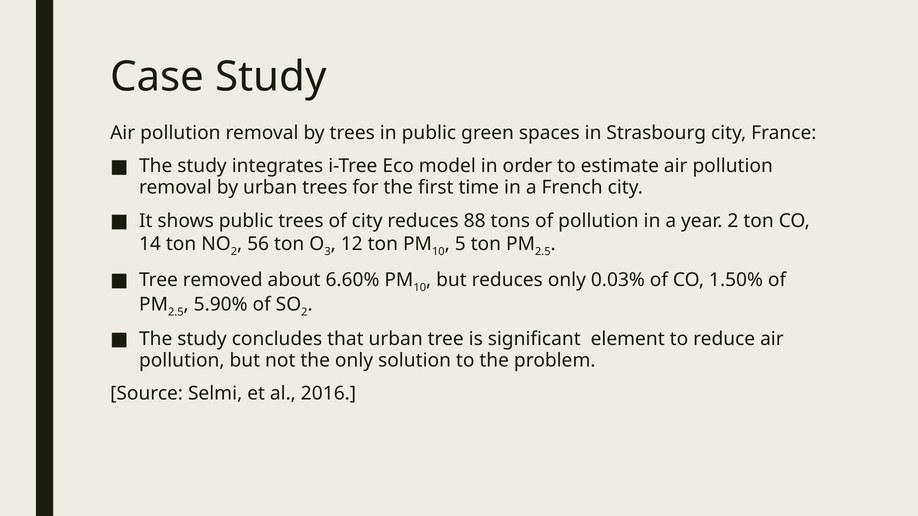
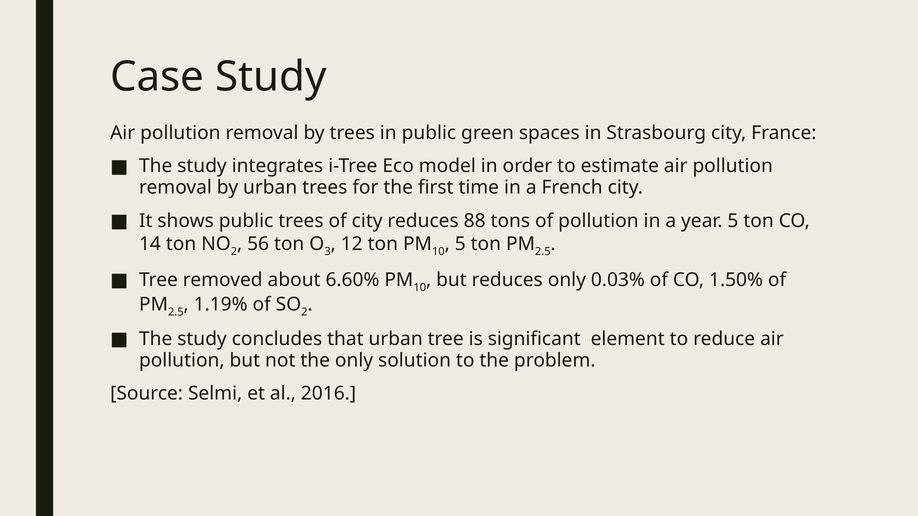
year 2: 2 -> 5 (733, 221)
5.90%: 5.90% -> 1.19% (221, 305)
